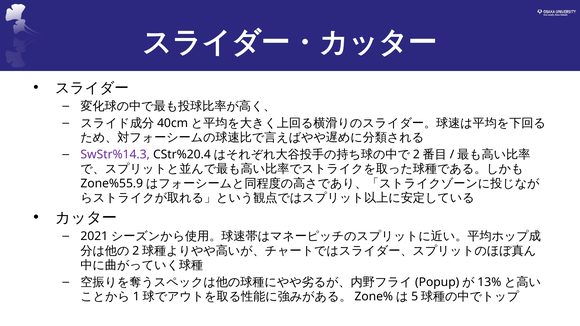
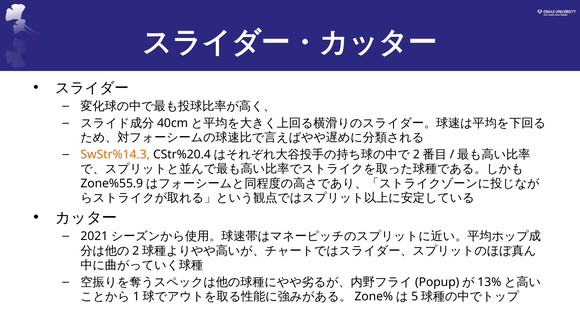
SwStr%14.3 colour: purple -> orange (115, 155)
